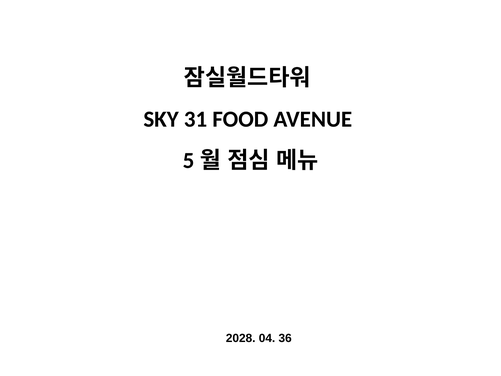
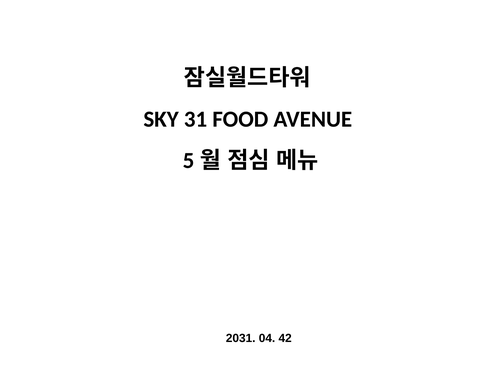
2028: 2028 -> 2031 (241, 338)
36: 36 -> 42 (285, 338)
